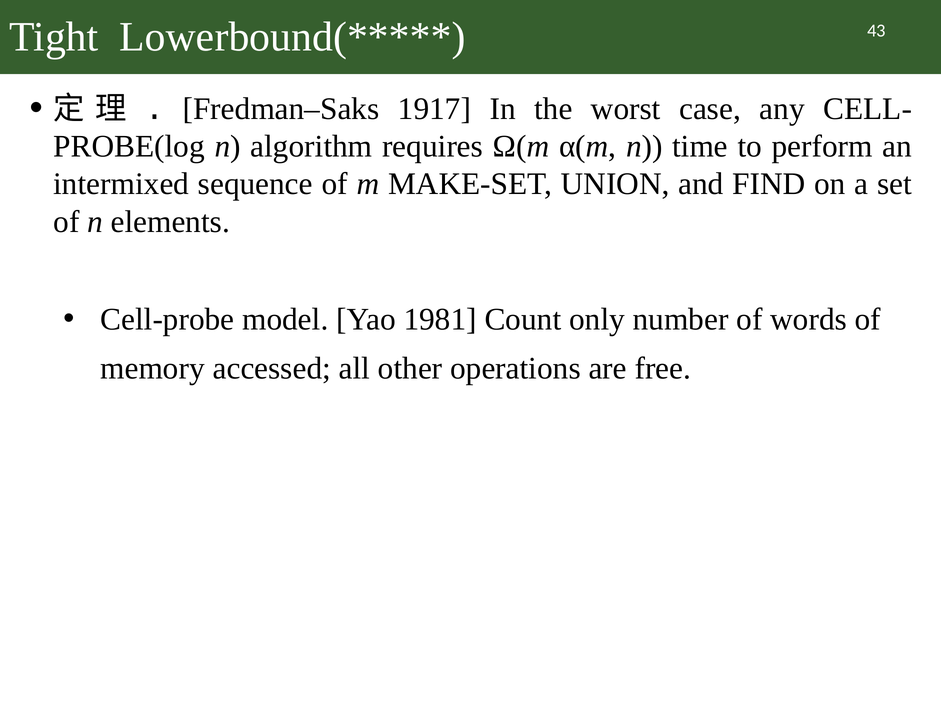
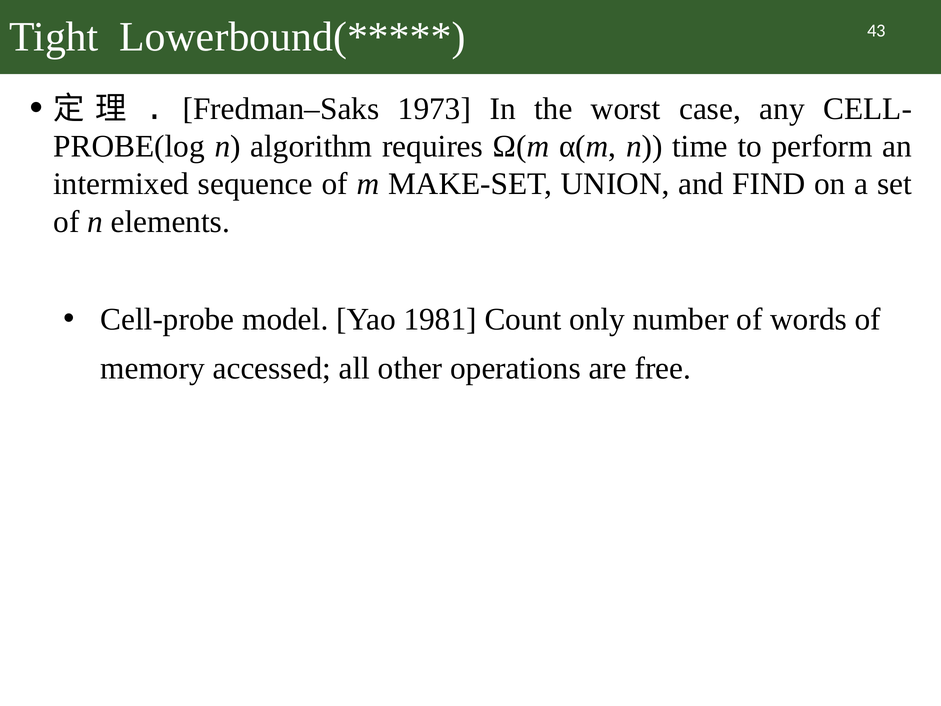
1917: 1917 -> 1973 (435, 109)
